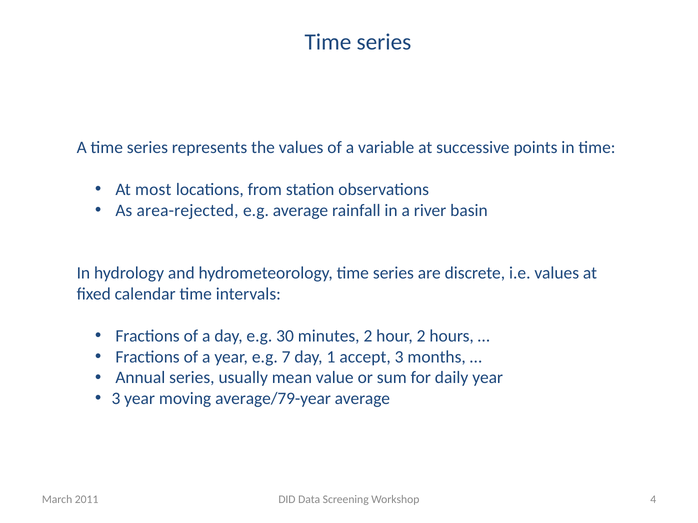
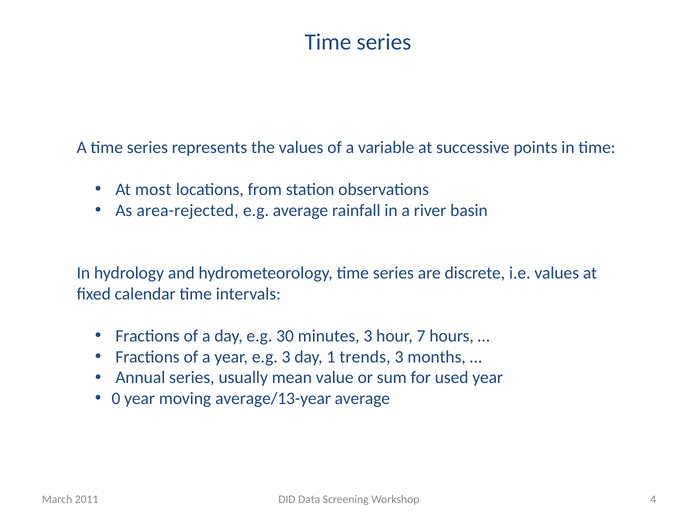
minutes 2: 2 -> 3 (368, 336)
hour 2: 2 -> 7 (421, 336)
e.g 7: 7 -> 3 (286, 357)
accept: accept -> trends (365, 357)
daily: daily -> used (452, 378)
3: 3 -> 0 (116, 399)
average/79-year: average/79-year -> average/13-year (273, 399)
